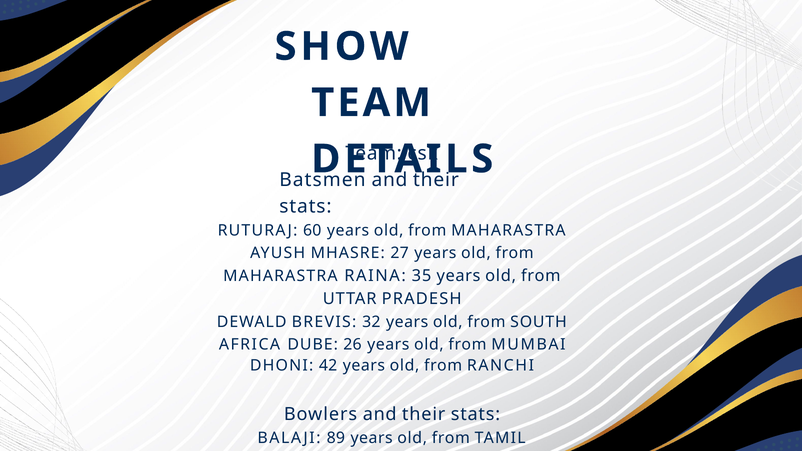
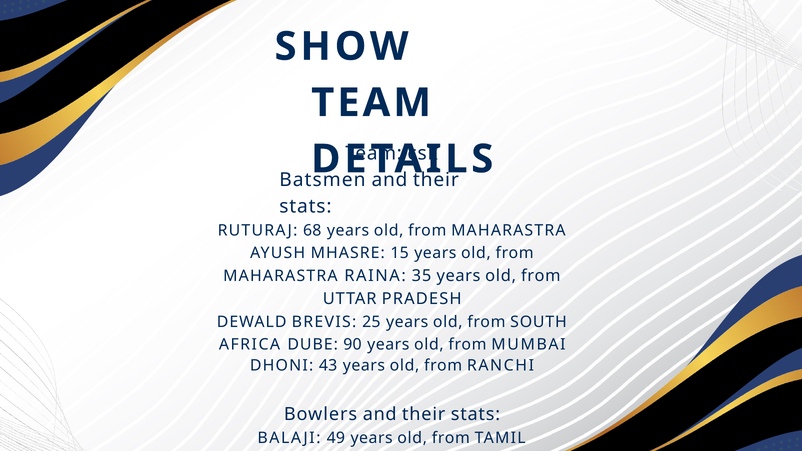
60: 60 -> 68 (312, 231)
27: 27 -> 15 (400, 253)
BREVIS 32: 32 -> 25 (371, 322)
26: 26 -> 90 (352, 345)
42: 42 -> 43 (328, 365)
89: 89 -> 49 (336, 438)
